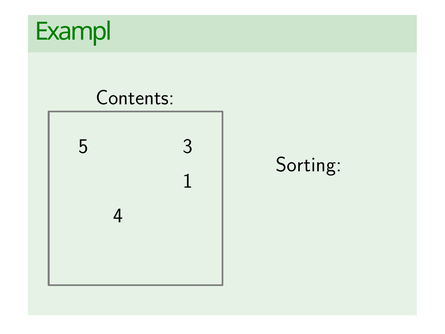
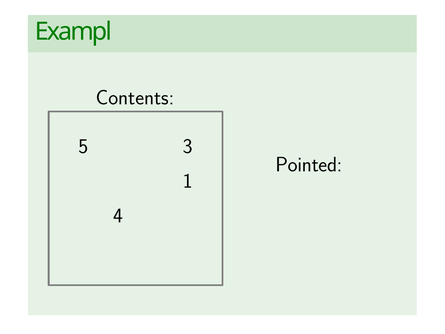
Sorting: Sorting -> Pointed (309, 165)
